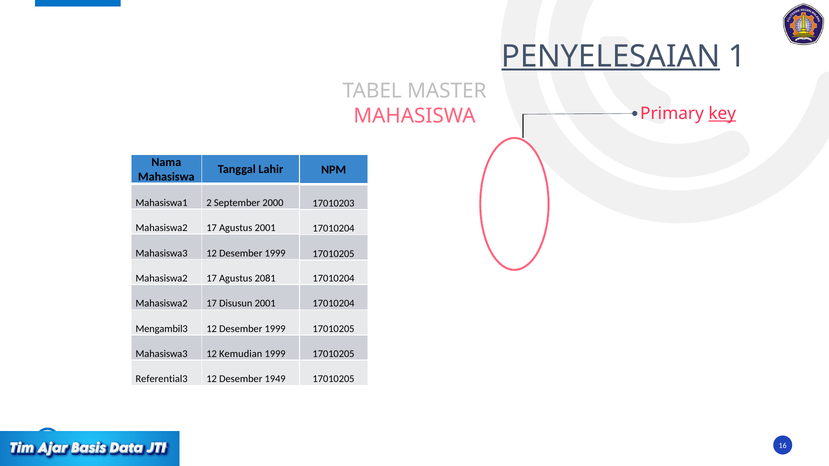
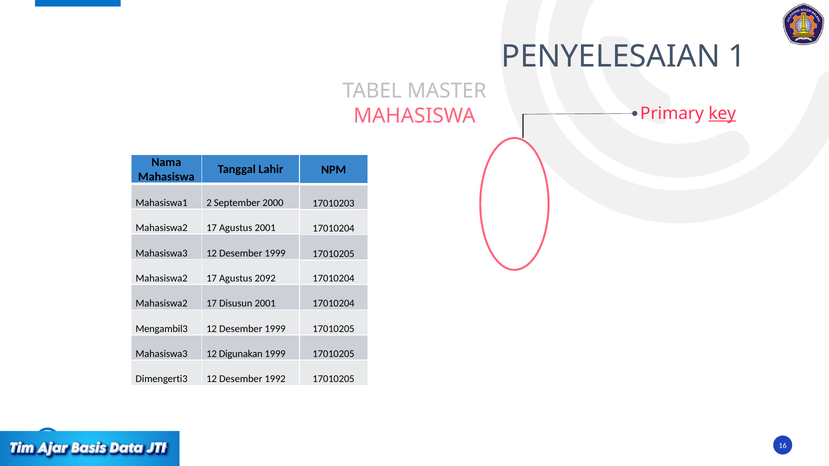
PENYELESAIAN underline: present -> none (611, 56)
2081: 2081 -> 2092 (265, 278)
Kemudian: Kemudian -> Digunakan (241, 354)
Referential3: Referential3 -> Dimengerti3 (162, 379)
1949: 1949 -> 1992 (275, 379)
